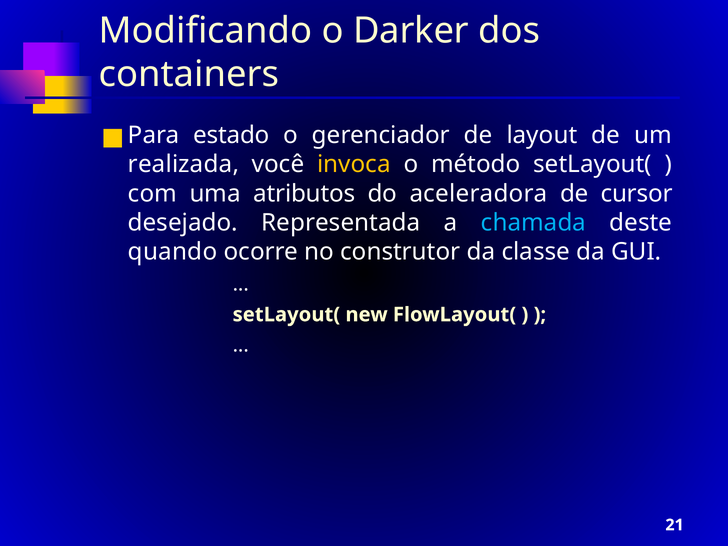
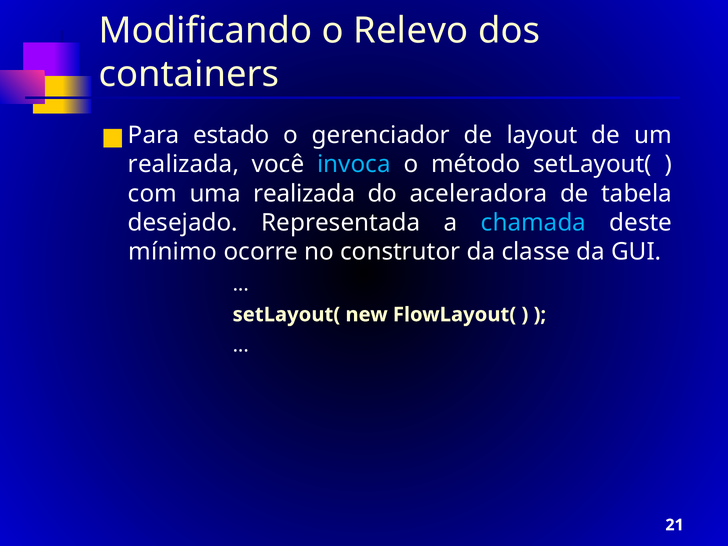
Darker: Darker -> Relevo (411, 31)
invoca colour: yellow -> light blue (354, 164)
uma atributos: atributos -> realizada (304, 194)
cursor: cursor -> tabela (637, 194)
quando: quando -> mínimo (173, 252)
